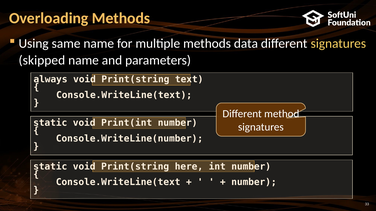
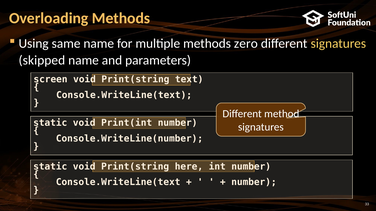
data: data -> zero (246, 44)
always: always -> screen (51, 79)
